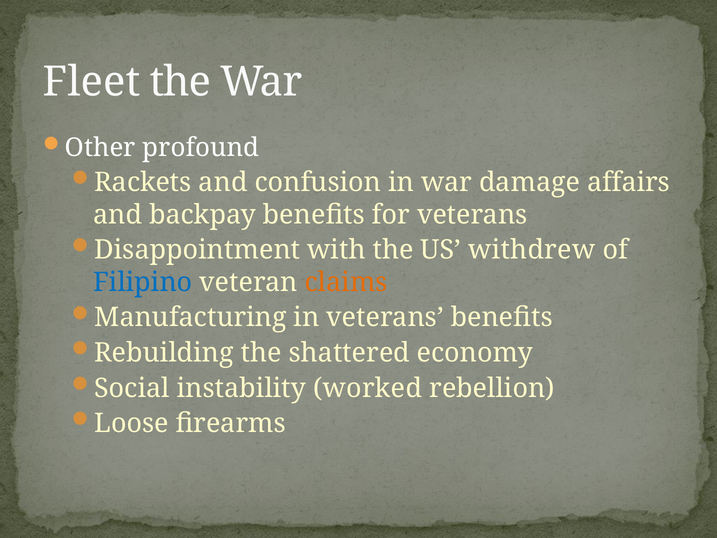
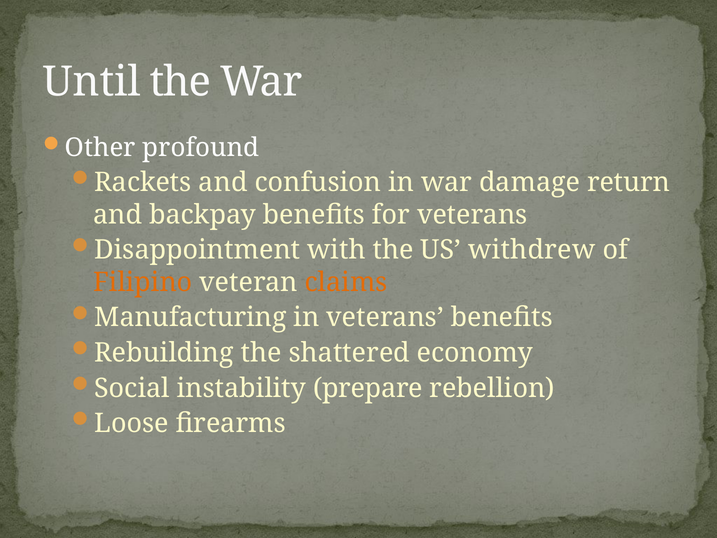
Fleet: Fleet -> Until (92, 82)
affairs: affairs -> return (628, 182)
Filipino colour: blue -> orange (143, 282)
worked: worked -> prepare (368, 388)
